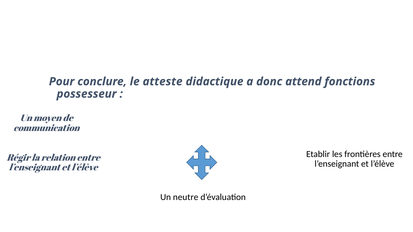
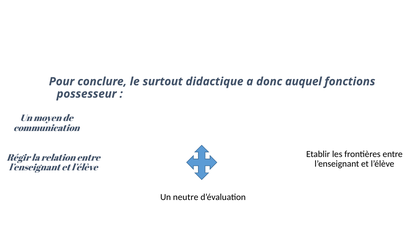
atteste: atteste -> surtout (163, 82)
attend: attend -> auquel (303, 82)
